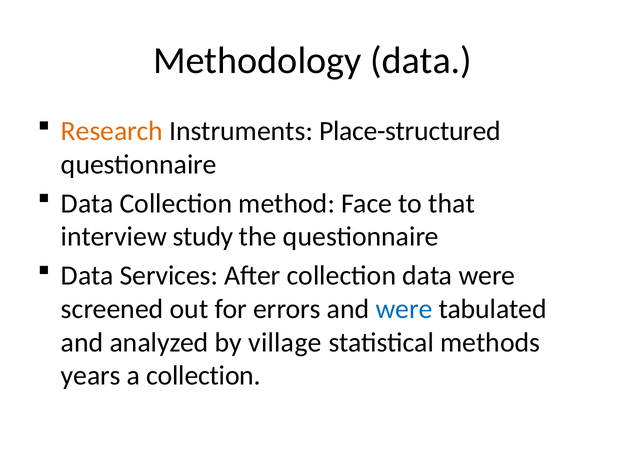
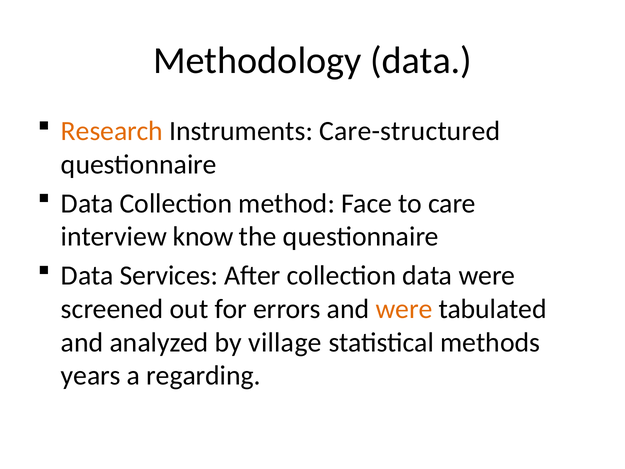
Place-structured: Place-structured -> Care-structured (410, 131)
that: that -> care (452, 203)
study: study -> know (203, 237)
were colour: blue -> orange (404, 309)
a collection: collection -> regarding (204, 376)
